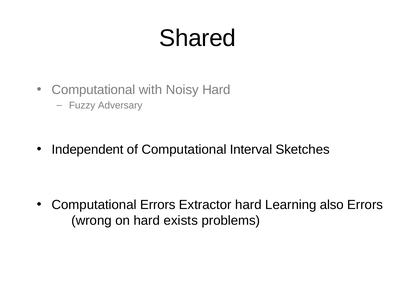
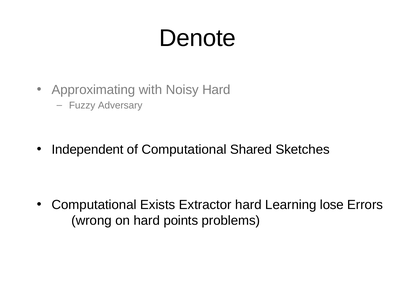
Shared: Shared -> Denote (198, 38)
Computational: Computational -> Approximating (93, 90)
Interval: Interval -> Shared (251, 150)
Computational Errors: Errors -> Exists (158, 205)
also: also -> lose (332, 205)
exists: exists -> points (181, 221)
